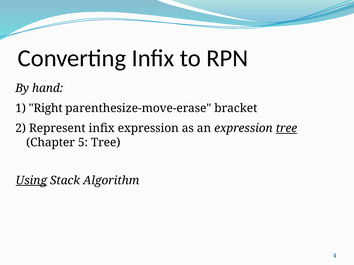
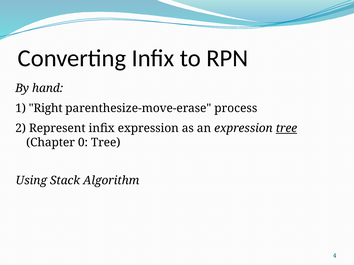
bracket: bracket -> process (236, 108)
5: 5 -> 0 (83, 143)
Using underline: present -> none (31, 181)
